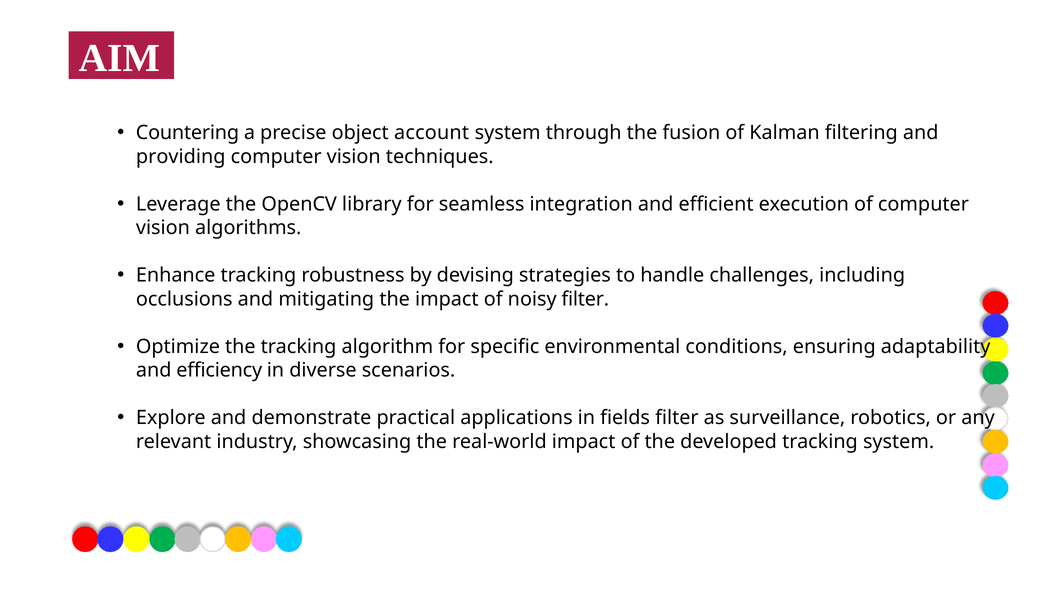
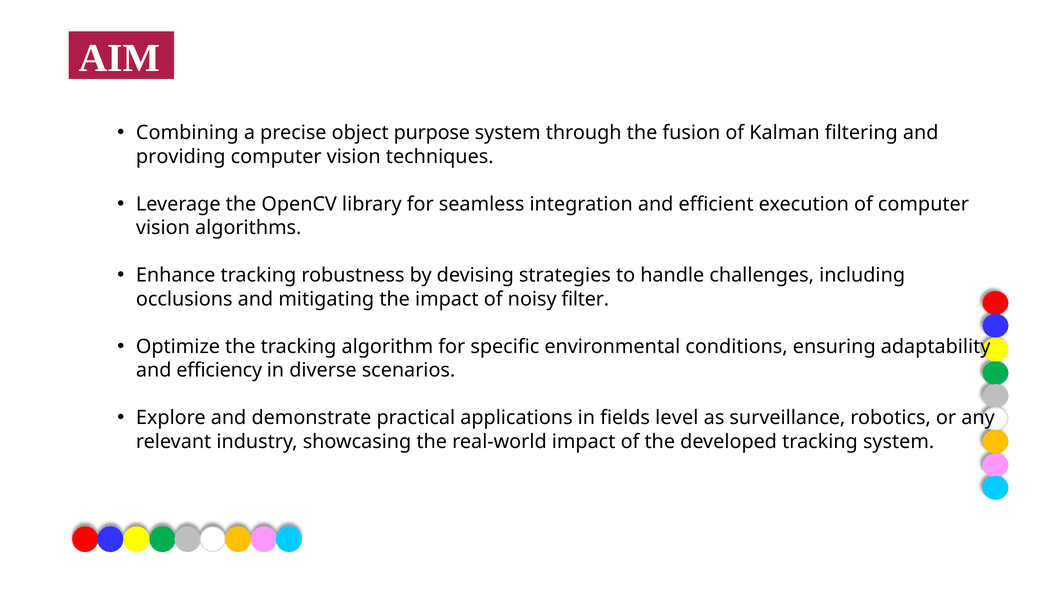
Countering: Countering -> Combining (187, 133)
account: account -> purpose (432, 133)
fields filter: filter -> level (677, 418)
